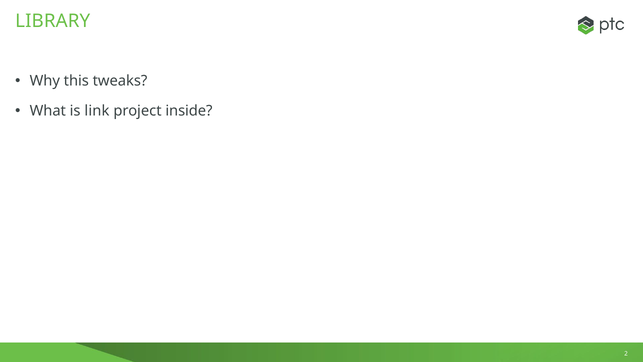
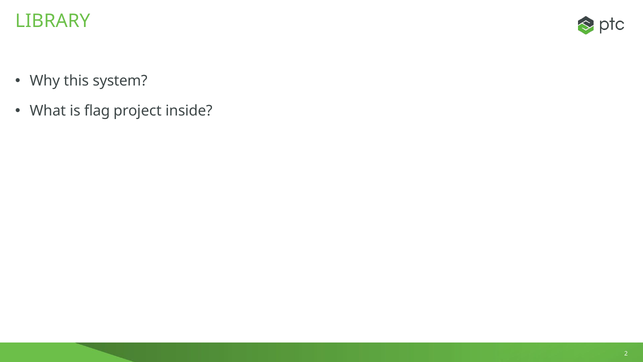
tweaks: tweaks -> system (120, 81)
link: link -> flag (97, 111)
